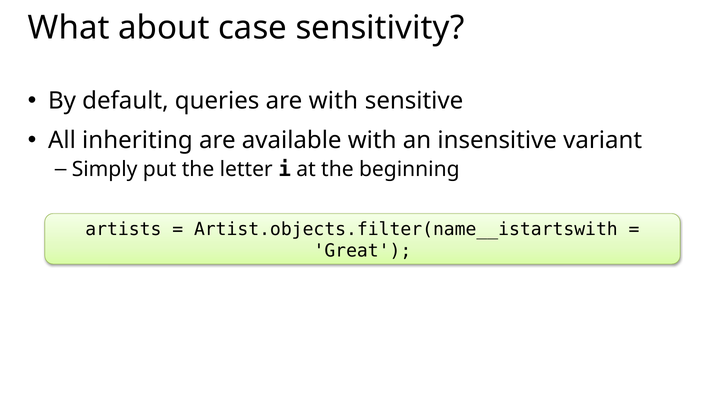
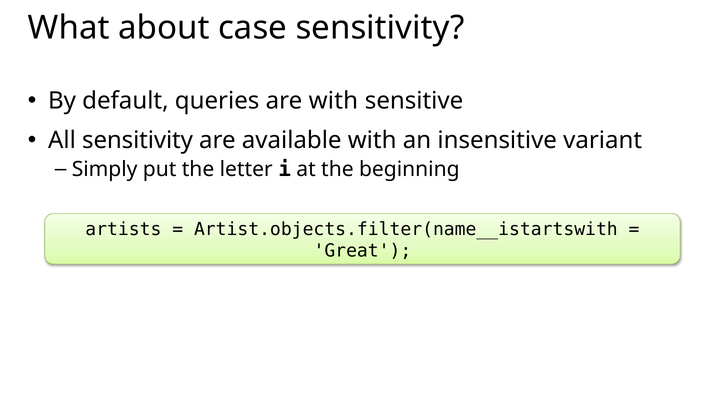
All inheriting: inheriting -> sensitivity (138, 140)
